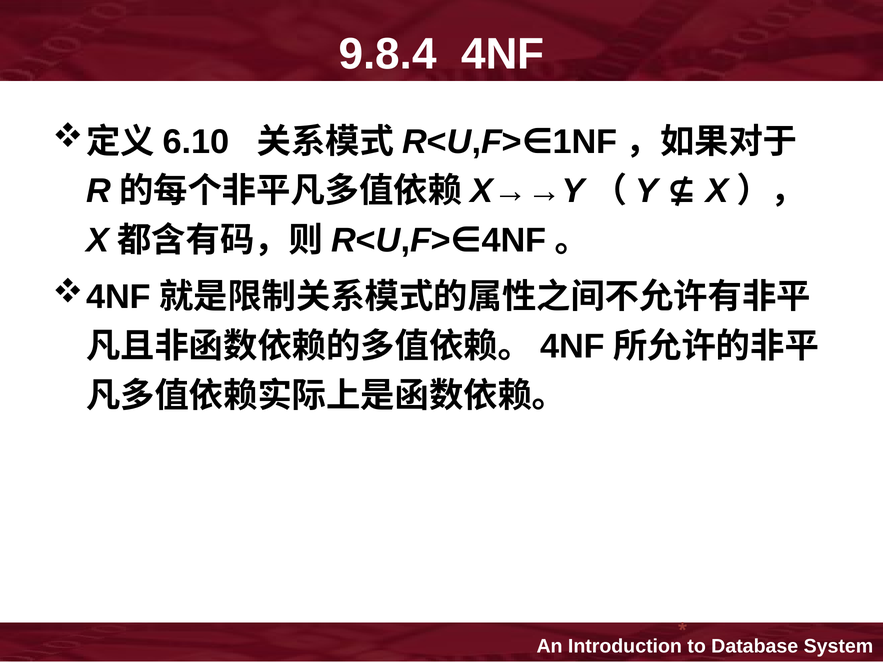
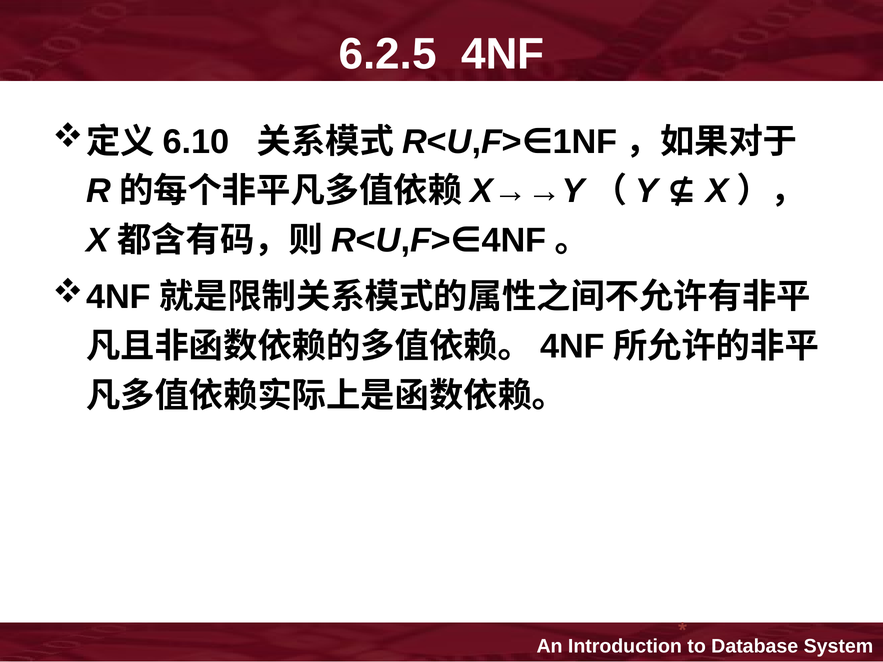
9.8.4: 9.8.4 -> 6.2.5 (388, 54)
